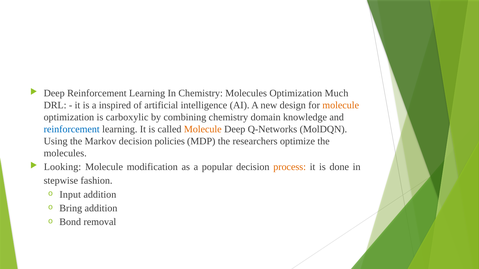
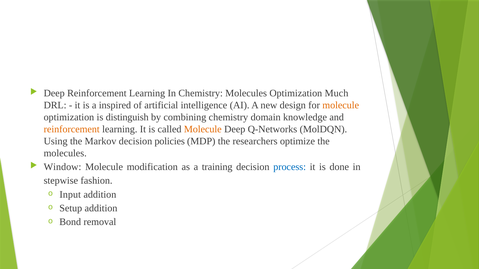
carboxylic: carboxylic -> distinguish (127, 117)
reinforcement colour: blue -> orange (72, 129)
Looking: Looking -> Window (62, 167)
popular: popular -> training (217, 167)
process colour: orange -> blue (290, 167)
Bring: Bring -> Setup (71, 209)
